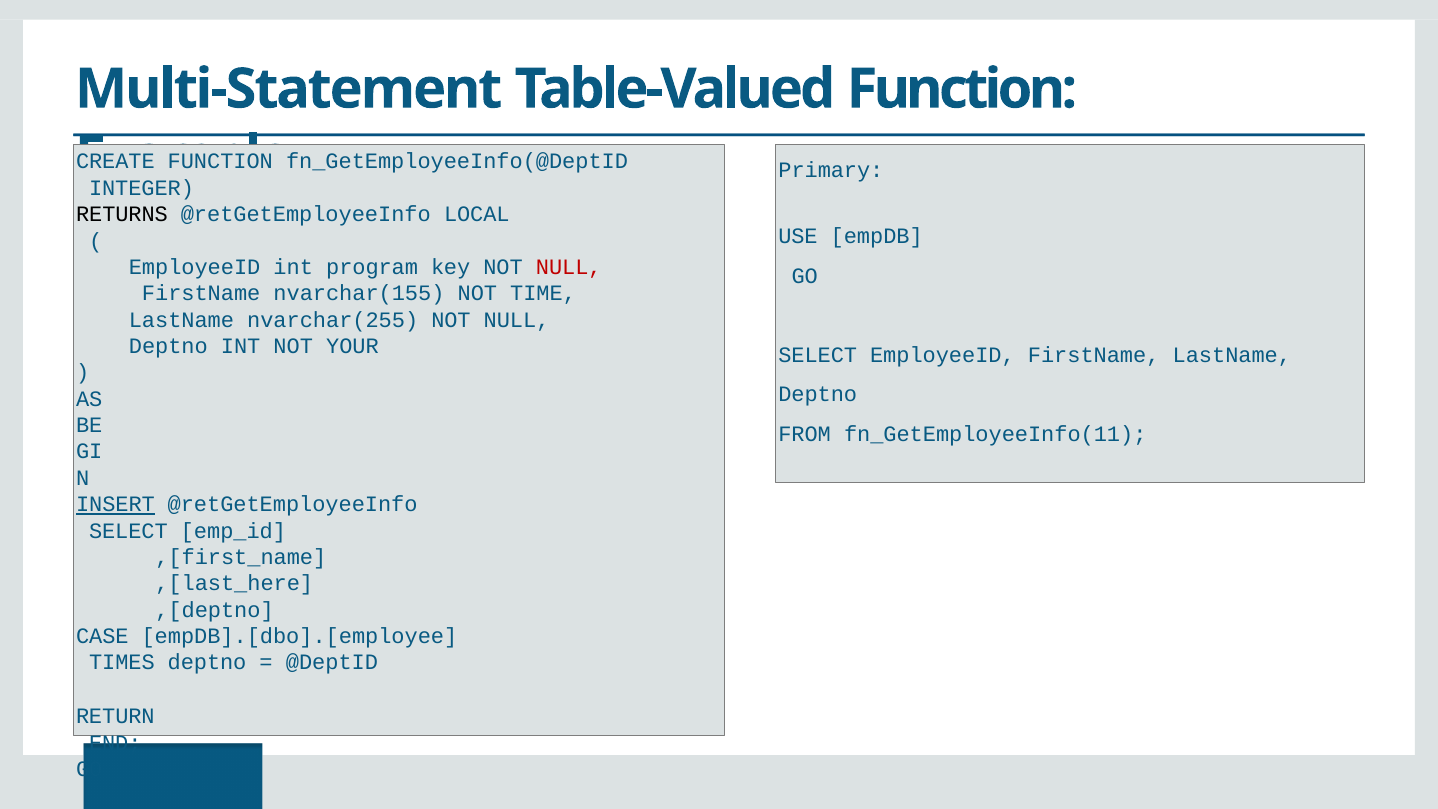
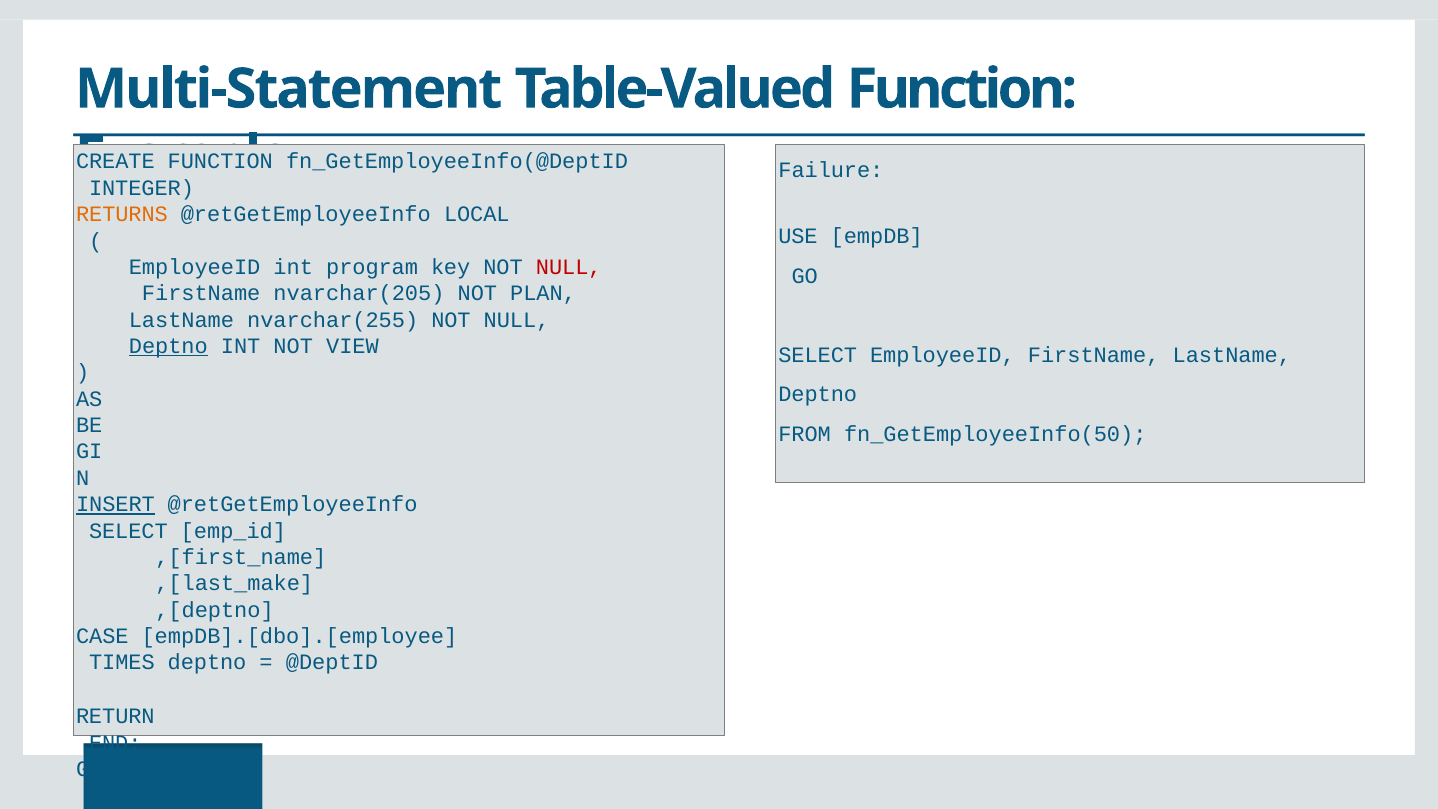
Primary: Primary -> Failure (831, 170)
RETURNS colour: black -> orange (122, 214)
nvarchar(155: nvarchar(155 -> nvarchar(205 (359, 293)
TIME: TIME -> PLAN (543, 293)
Deptno underline: none -> present (168, 346)
YOUR: YOUR -> VIEW (352, 346)
fn_GetEmployeeInfo(11: fn_GetEmployeeInfo(11 -> fn_GetEmployeeInfo(50 (995, 434)
,[last_here: ,[last_here -> ,[last_make (234, 583)
